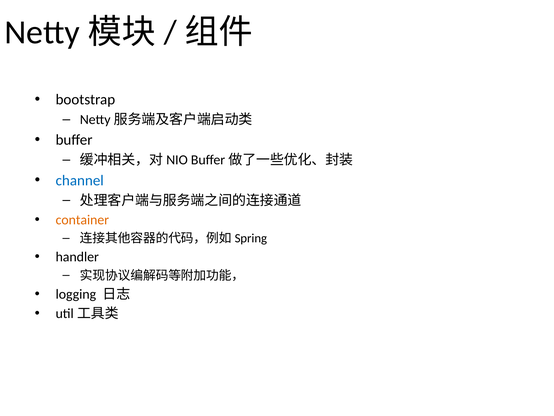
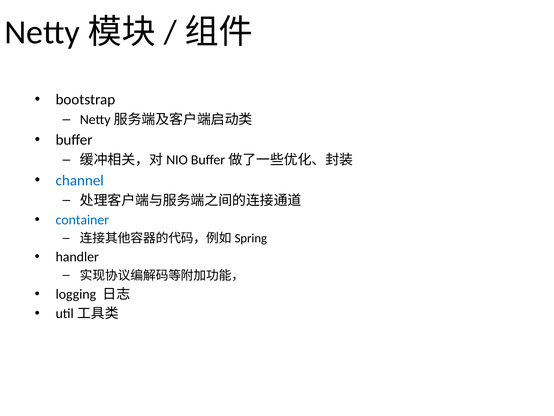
container colour: orange -> blue (82, 220)
